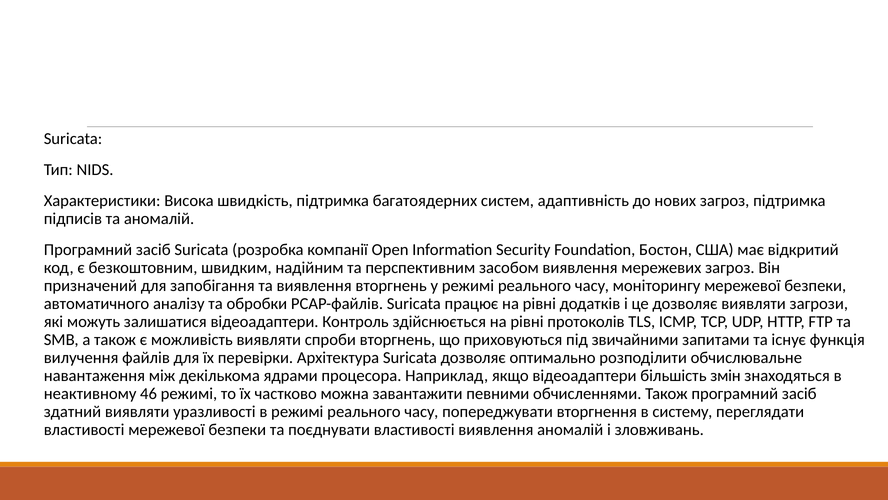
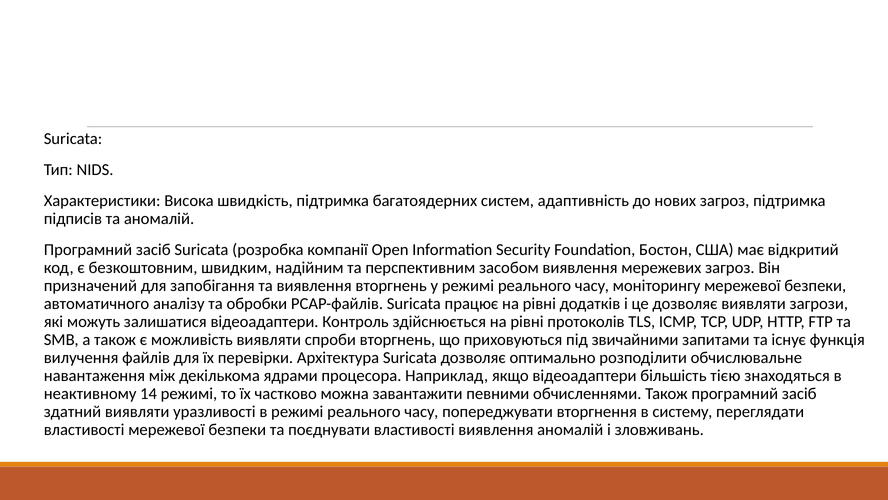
змін: змін -> тією (725, 375)
46: 46 -> 14 (149, 393)
